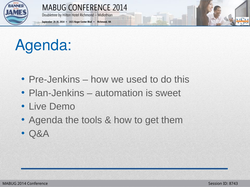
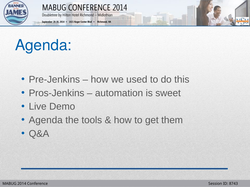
Plan-Jenkins: Plan-Jenkins -> Pros-Jenkins (57, 93)
